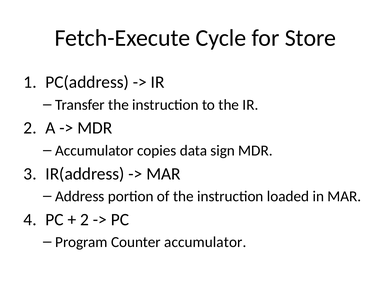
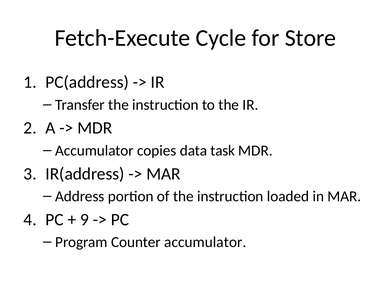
sign: sign -> task (223, 150)
2: 2 -> 9 (85, 219)
